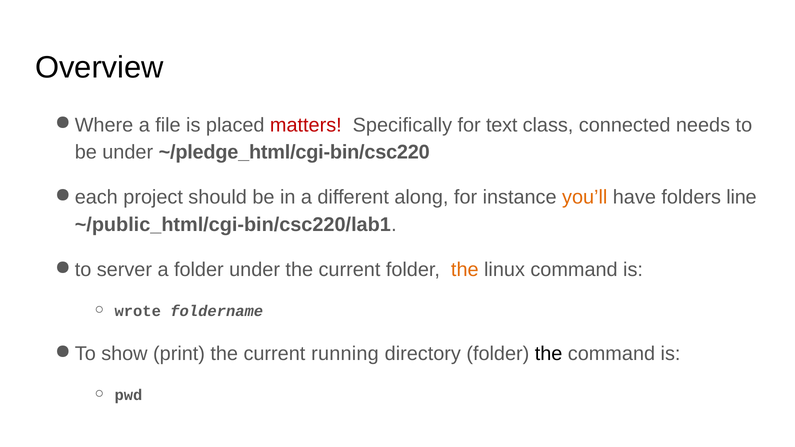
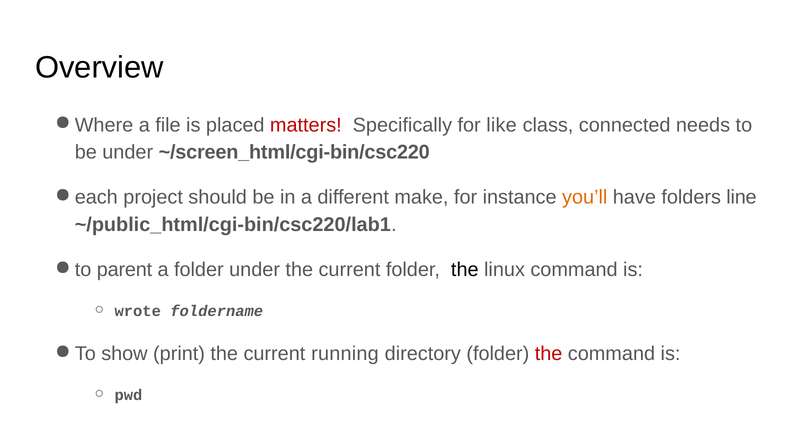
text: text -> like (502, 125)
~/pledge_html/cgi-bin/csc220: ~/pledge_html/cgi-bin/csc220 -> ~/screen_html/cgi-bin/csc220 (294, 152)
along: along -> make (421, 198)
server: server -> parent (125, 270)
the colour: orange -> black (465, 270)
the colour: black -> red (549, 354)
